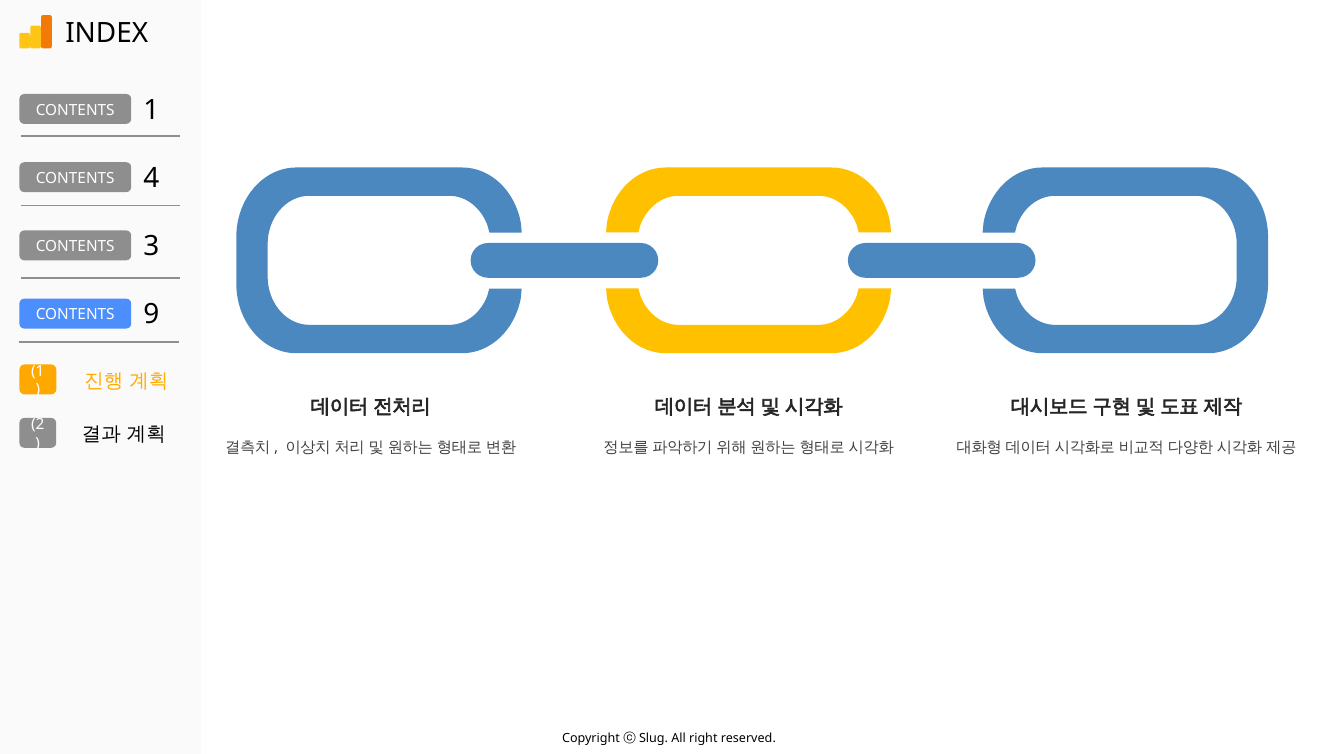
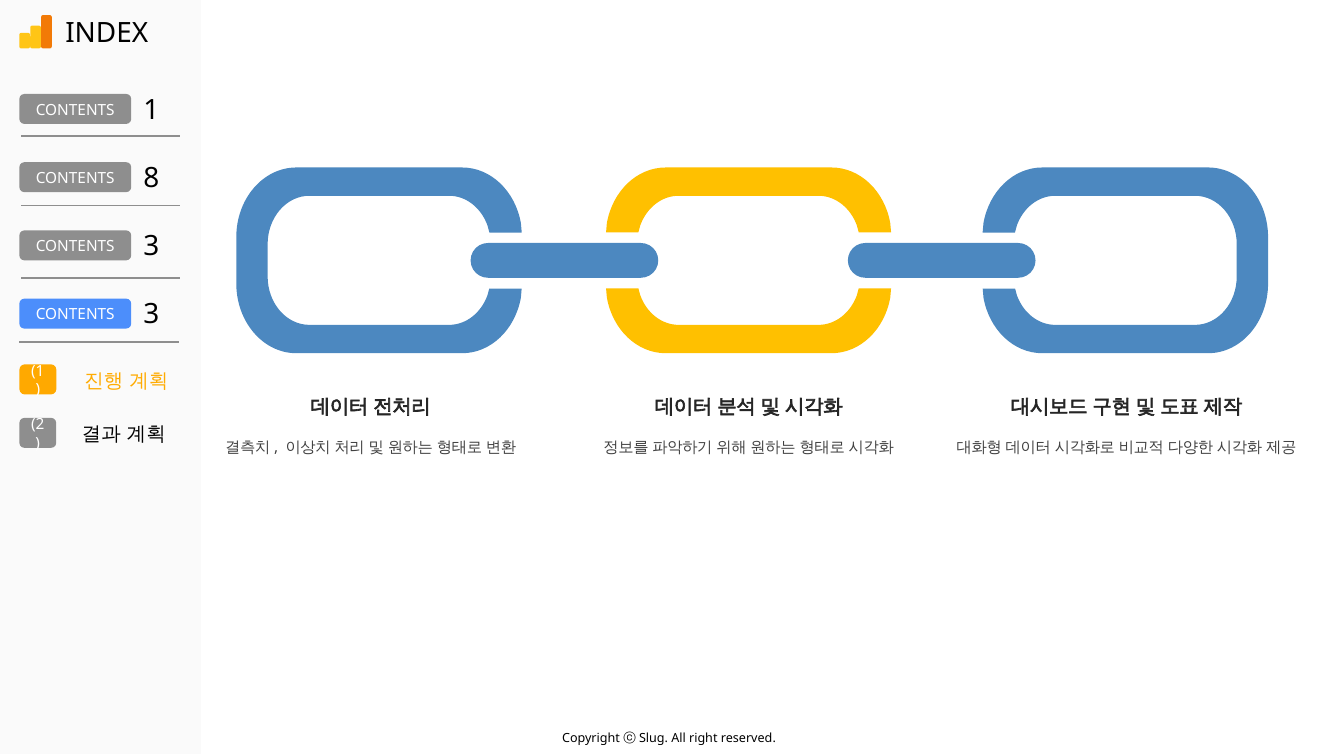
4: 4 -> 8 (151, 178)
9: 9 -> 3 (151, 315)
